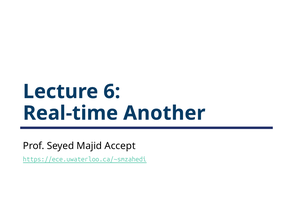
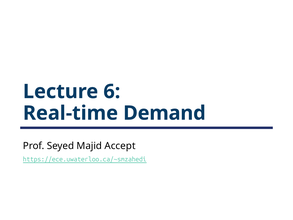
Another: Another -> Demand (164, 113)
